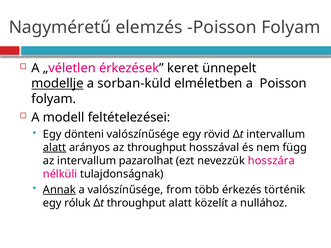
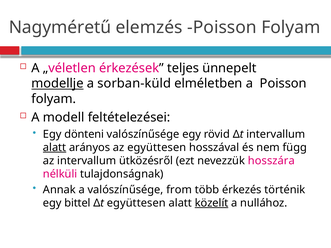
keret: keret -> teljes (183, 68)
az throughput: throughput -> együttesen (157, 148)
pazarolhat: pazarolhat -> ütközésről (146, 161)
Annak underline: present -> none (59, 190)
róluk: róluk -> bittel (78, 203)
Δt throughput: throughput -> együttesen (136, 203)
közelít underline: none -> present (212, 203)
